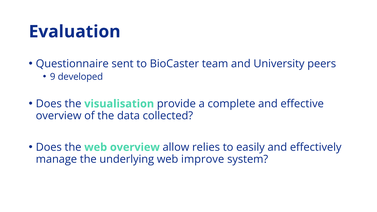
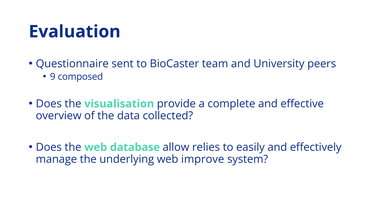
developed: developed -> composed (80, 77)
web overview: overview -> database (135, 147)
